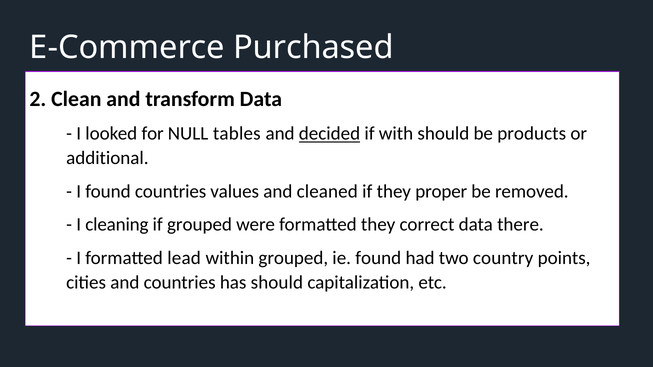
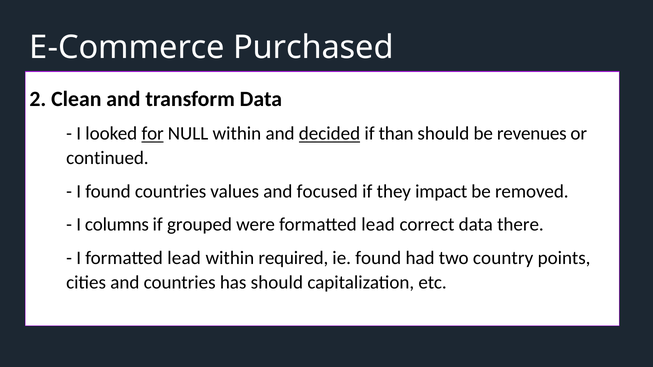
for underline: none -> present (153, 134)
NULL tables: tables -> within (237, 134)
with: with -> than (396, 134)
products: products -> revenues (532, 134)
additional: additional -> continued (107, 158)
cleaned: cleaned -> focused (327, 192)
proper: proper -> impact (441, 192)
cleaning: cleaning -> columns (117, 225)
were formatted they: they -> lead (378, 225)
within grouped: grouped -> required (293, 258)
